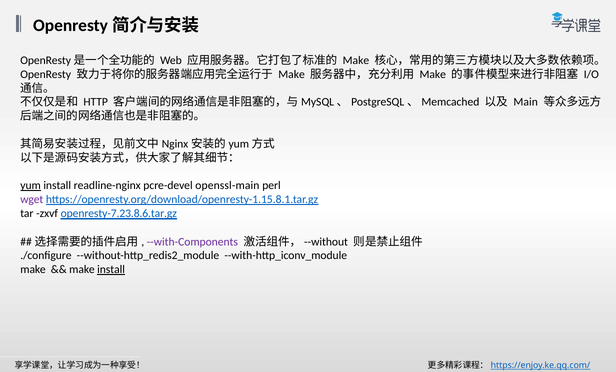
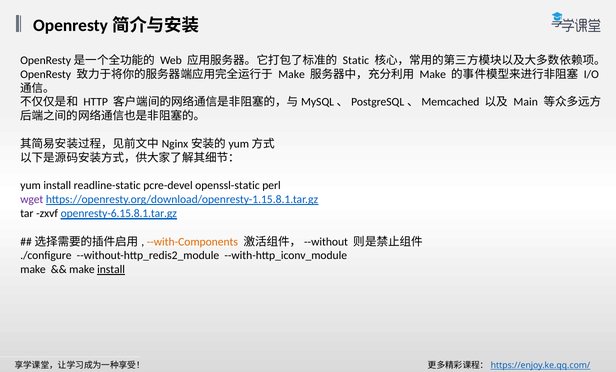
Make: Make -> Static (356, 60)
yum underline: present -> none (31, 185)
readline-nginx: readline-nginx -> readline-static (107, 185)
openssl-main: openssl-main -> openssl-static (227, 185)
openresty-7.23.8.6.tar.gz: openresty-7.23.8.6.tar.gz -> openresty-6.15.8.1.tar.gz (119, 213)
--with-Components colour: purple -> orange (192, 242)
